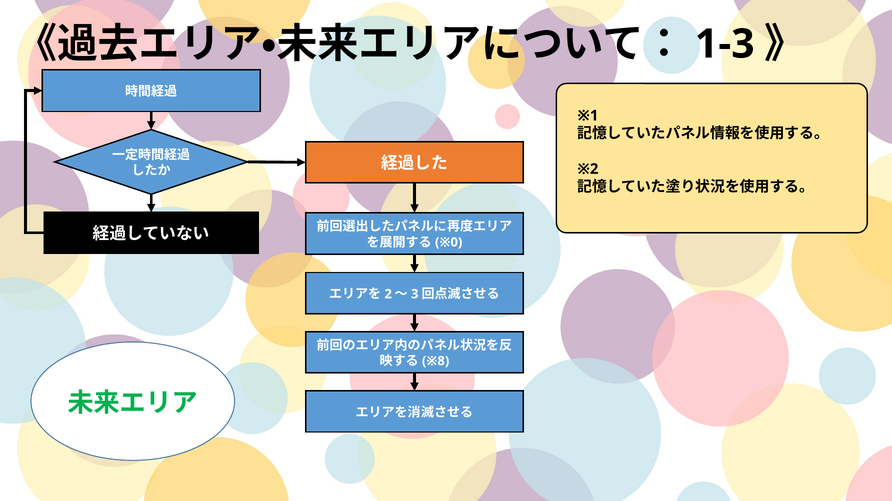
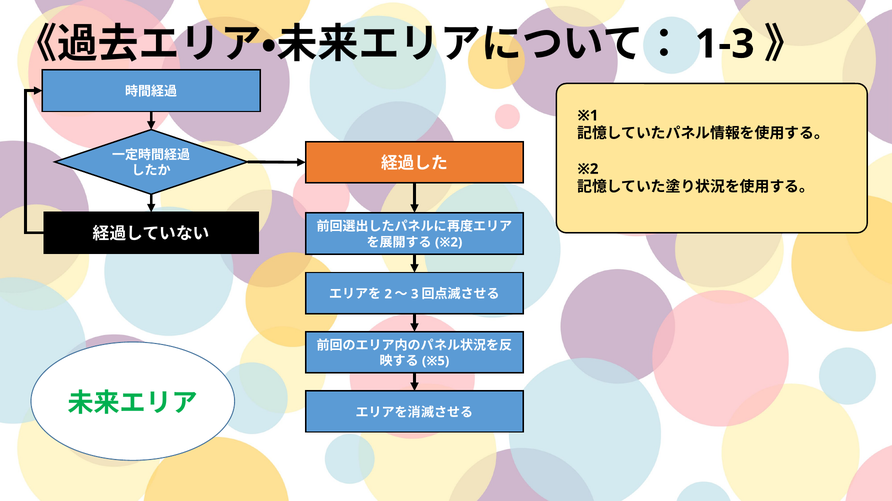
※0: ※0 -> ※2 (449, 243)
※8: ※8 -> ※5 (436, 361)
